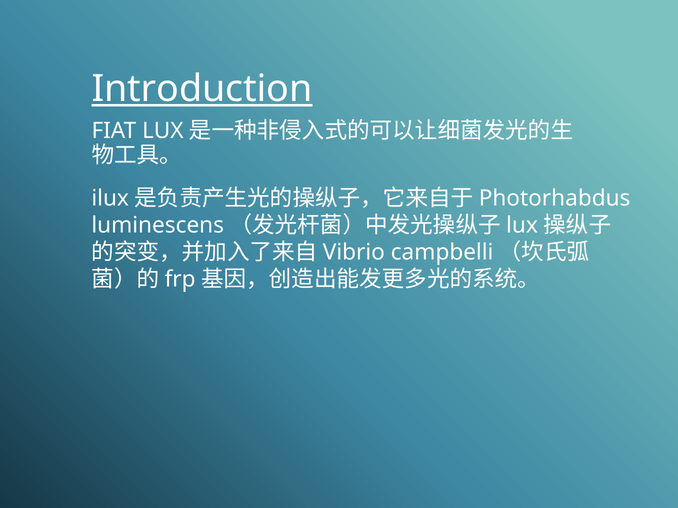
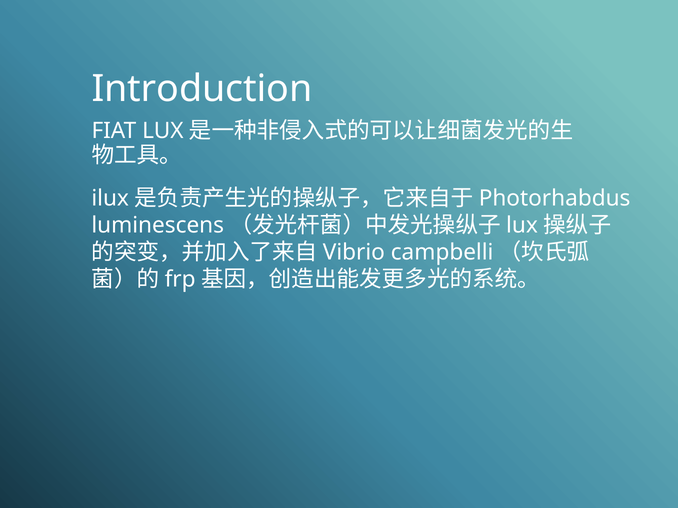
Introduction underline: present -> none (202, 89)
